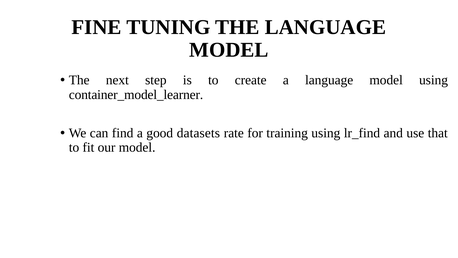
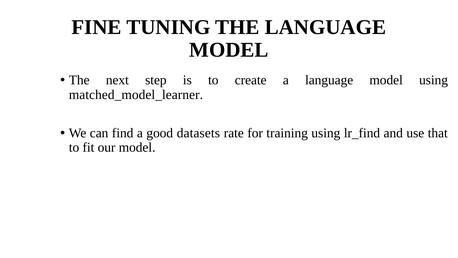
container_model_learner: container_model_learner -> matched_model_learner (136, 95)
